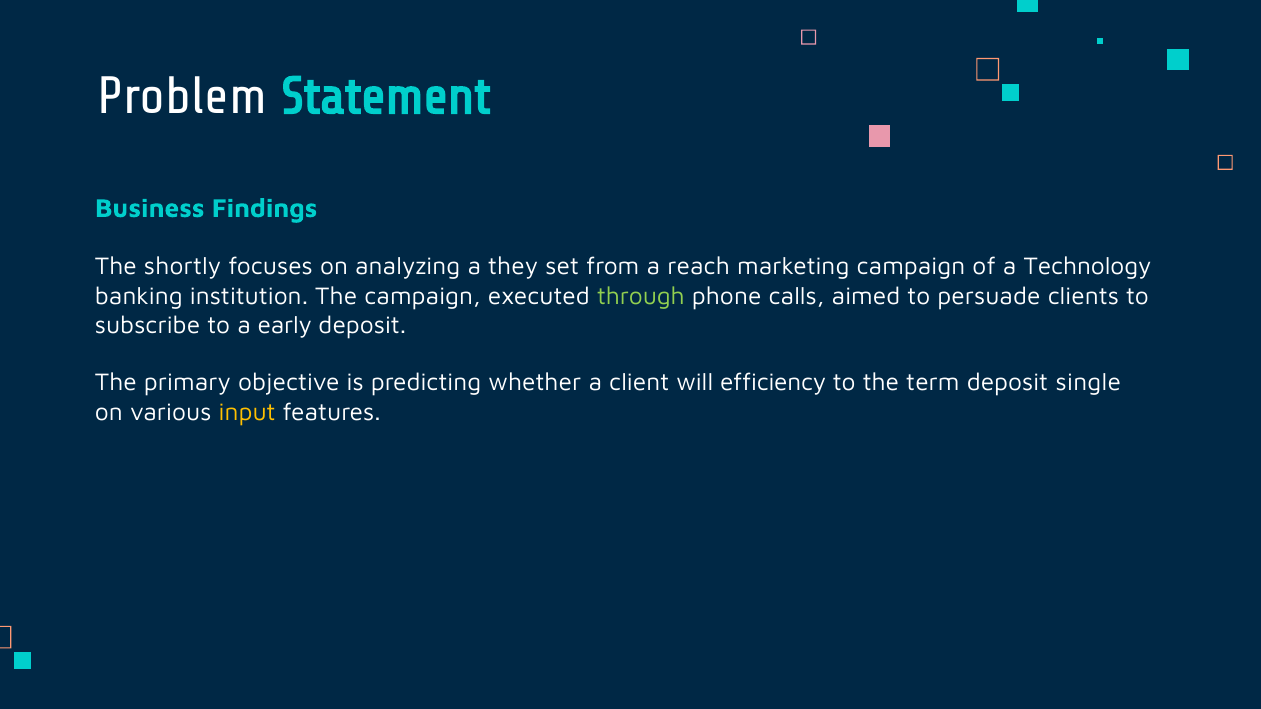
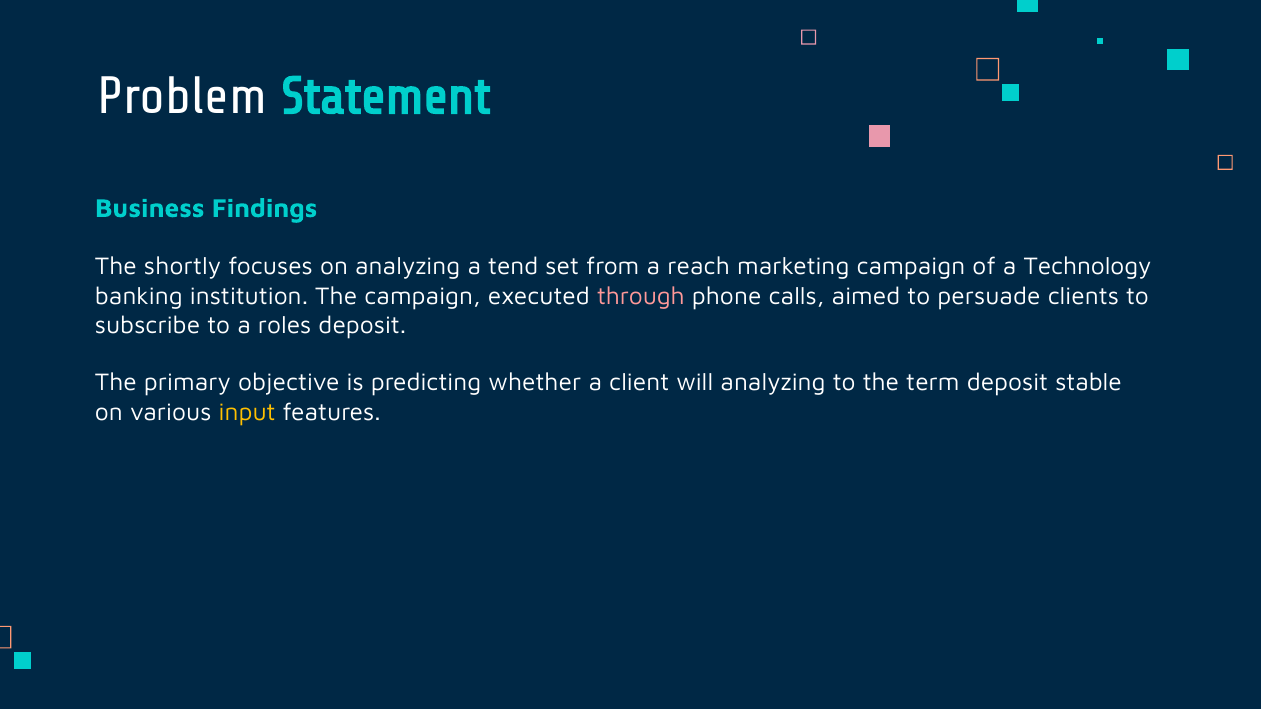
they: they -> tend (513, 267)
through colour: light green -> pink (641, 296)
early: early -> roles (285, 326)
will efficiency: efficiency -> analyzing (773, 383)
single: single -> stable (1089, 383)
